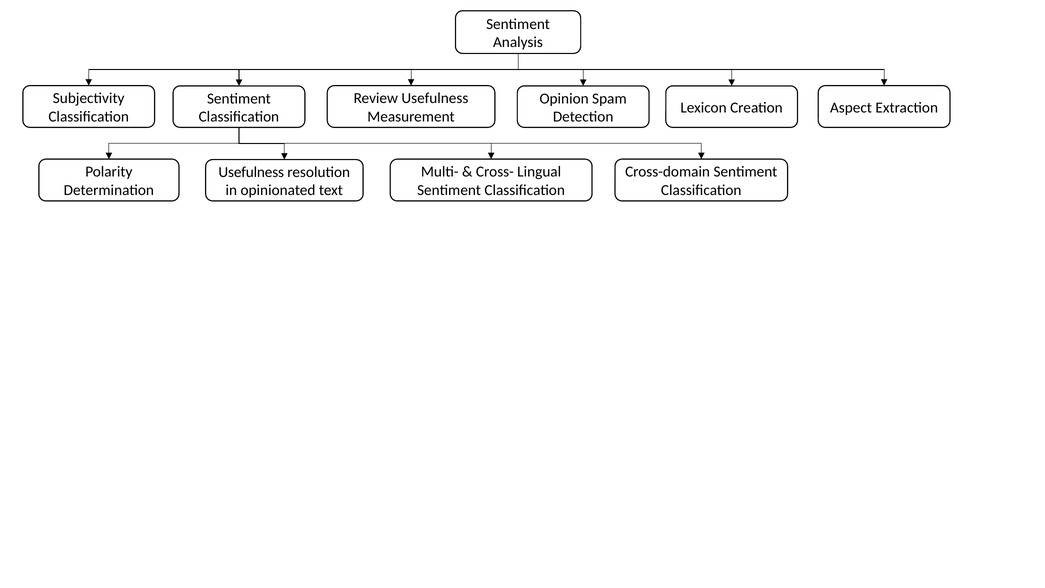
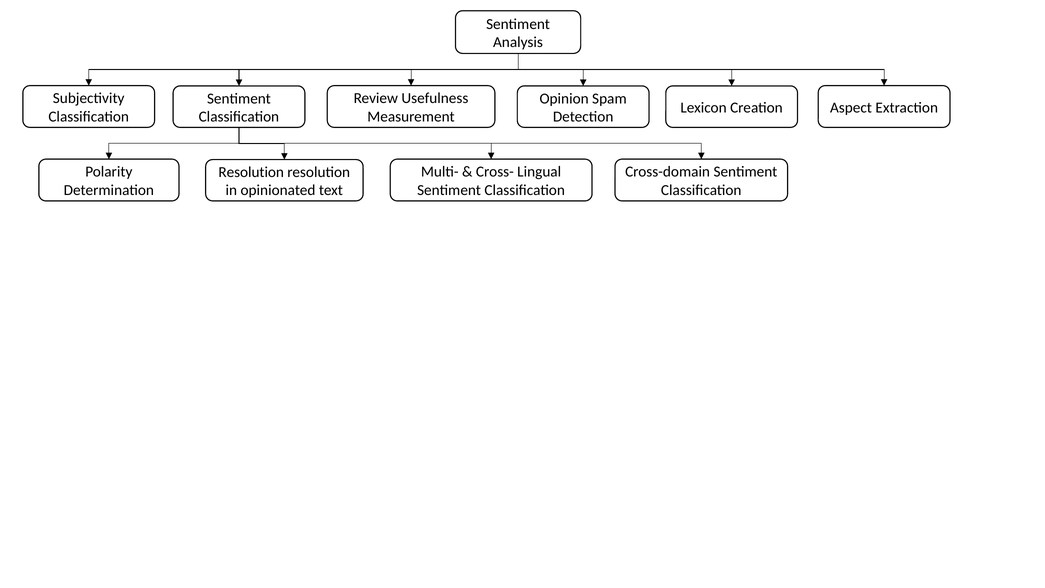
Usefulness: Usefulness -> Resolution (251, 172)
